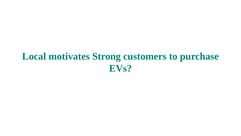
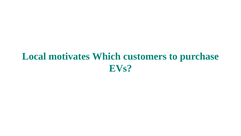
Strong: Strong -> Which (106, 56)
